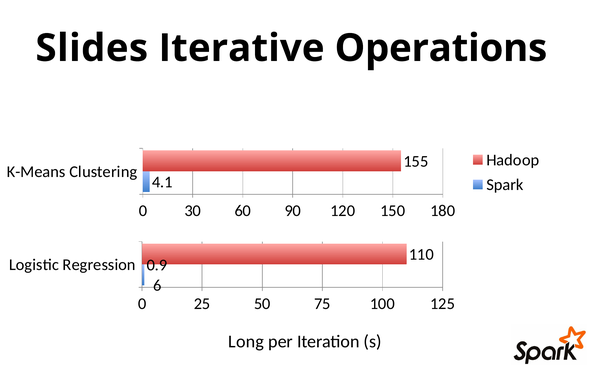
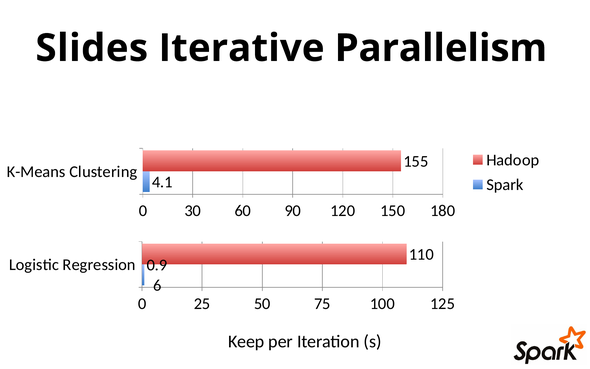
Operations: Operations -> Parallelism (441, 48)
Long: Long -> Keep (246, 341)
